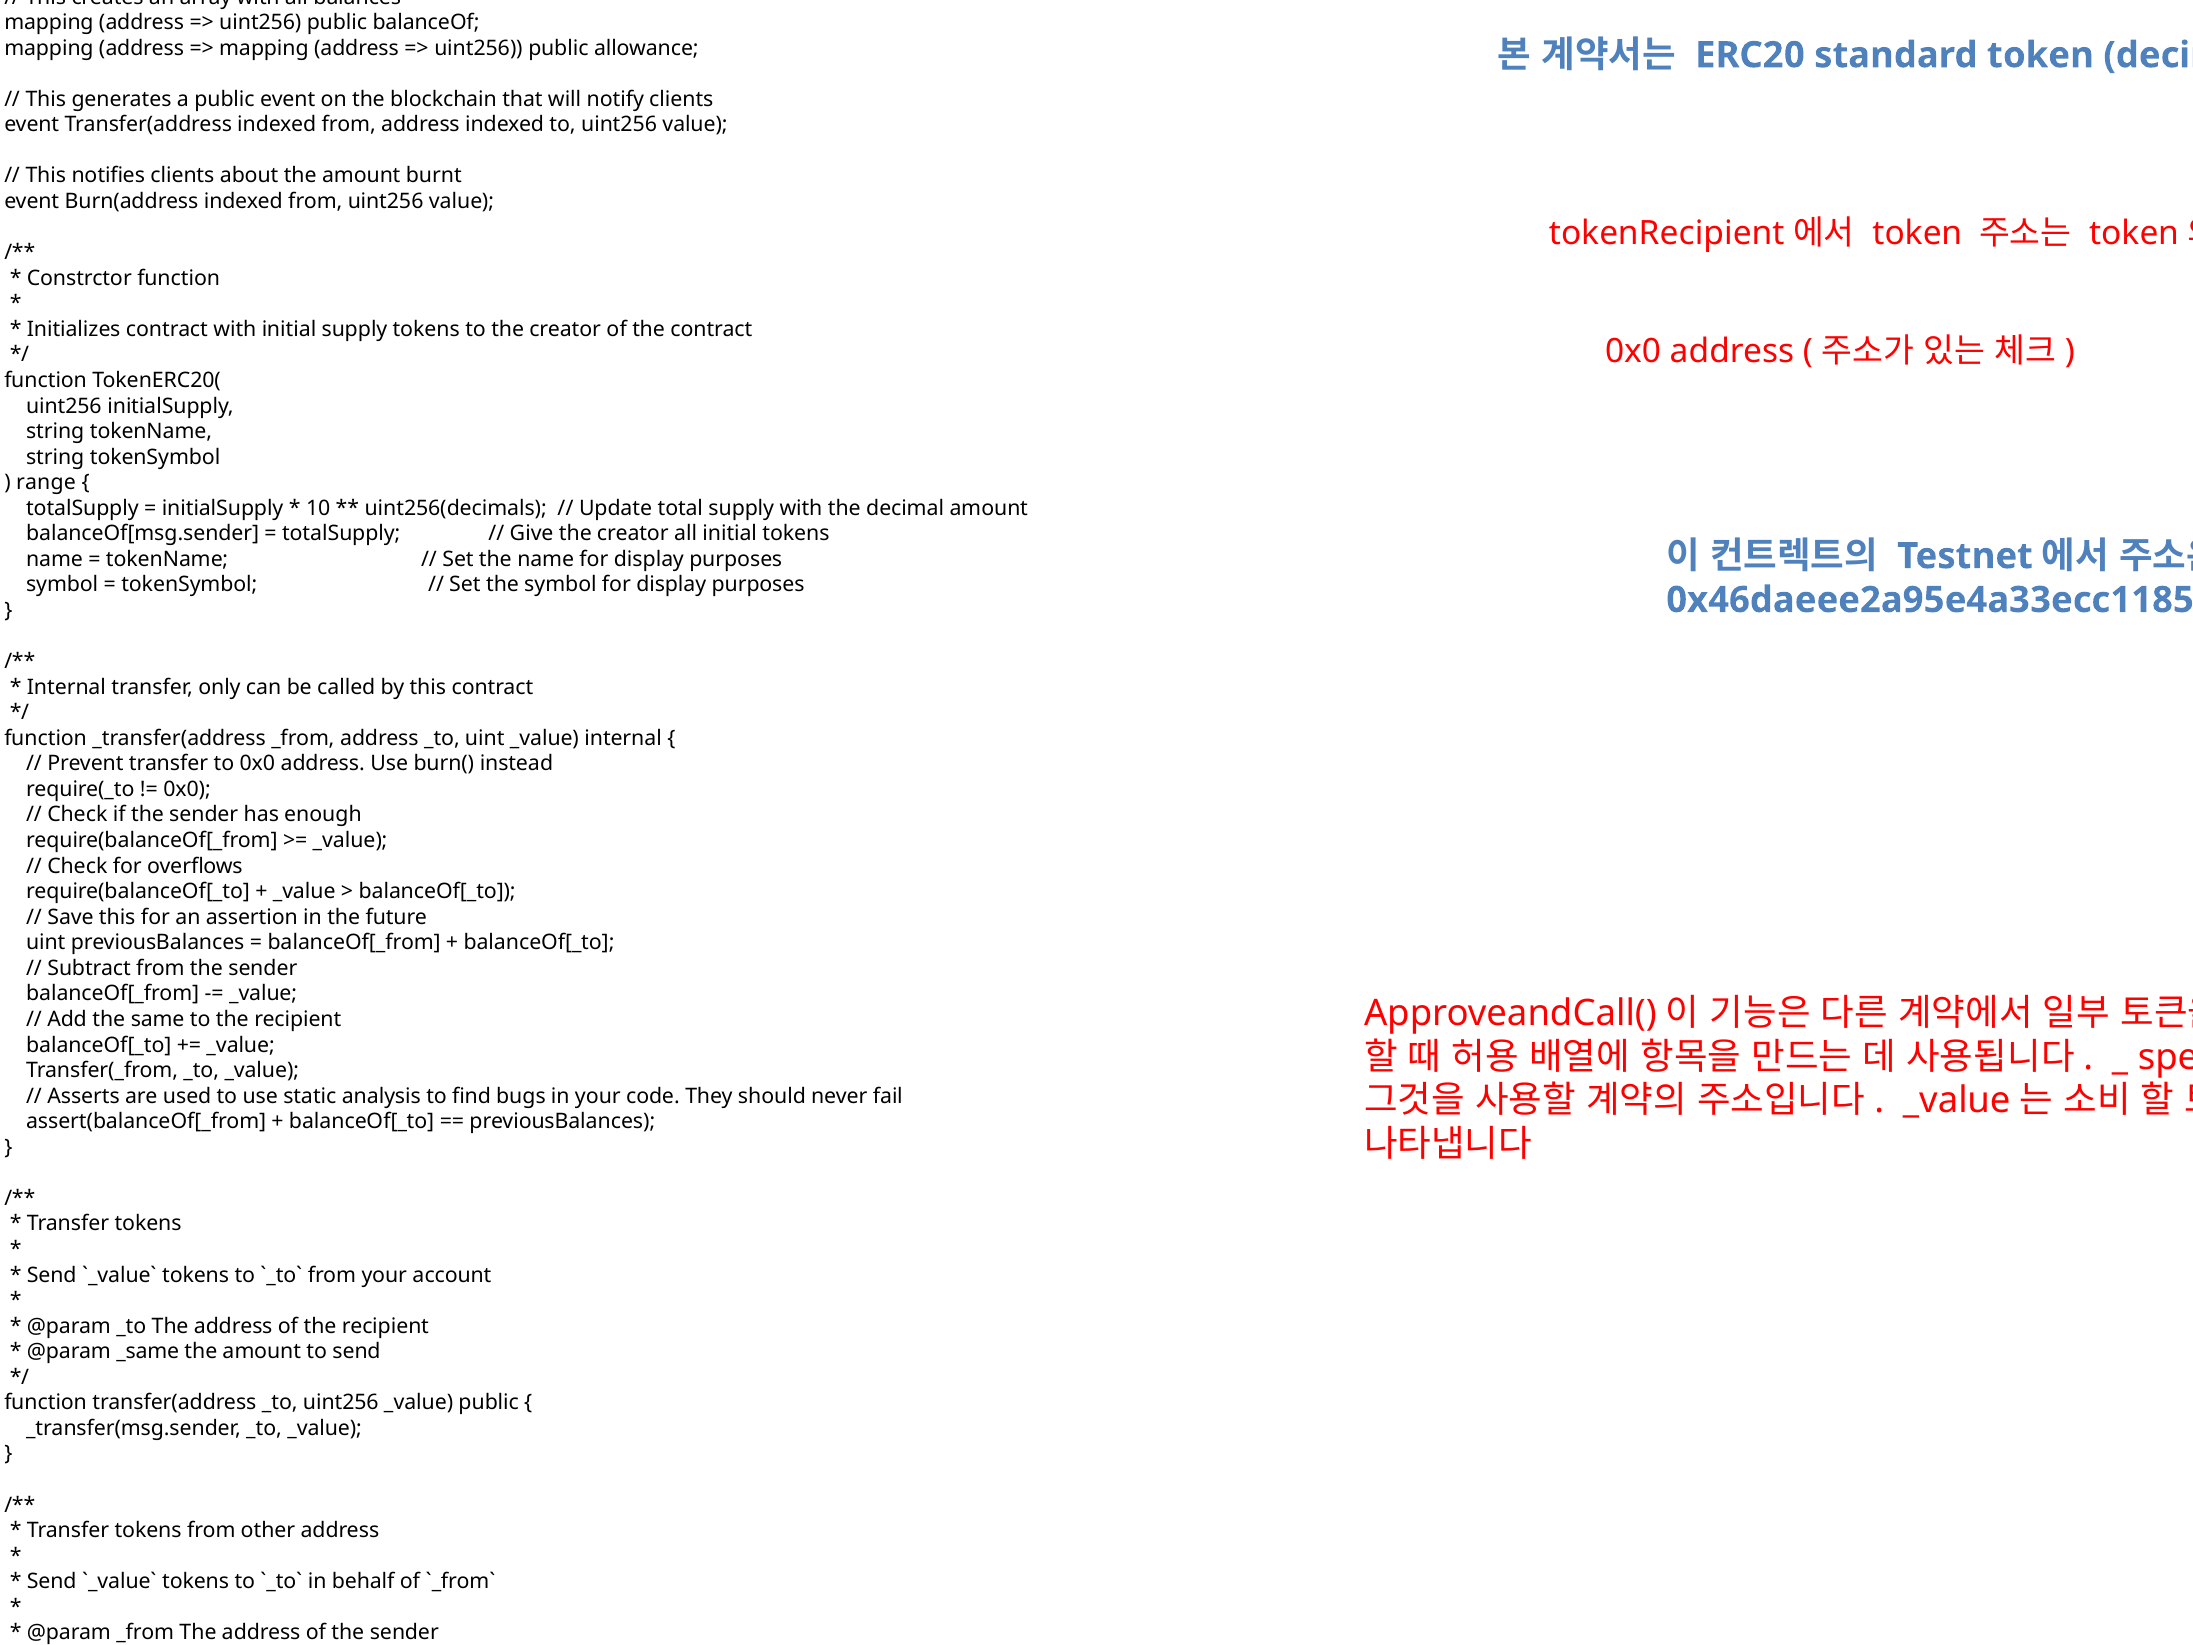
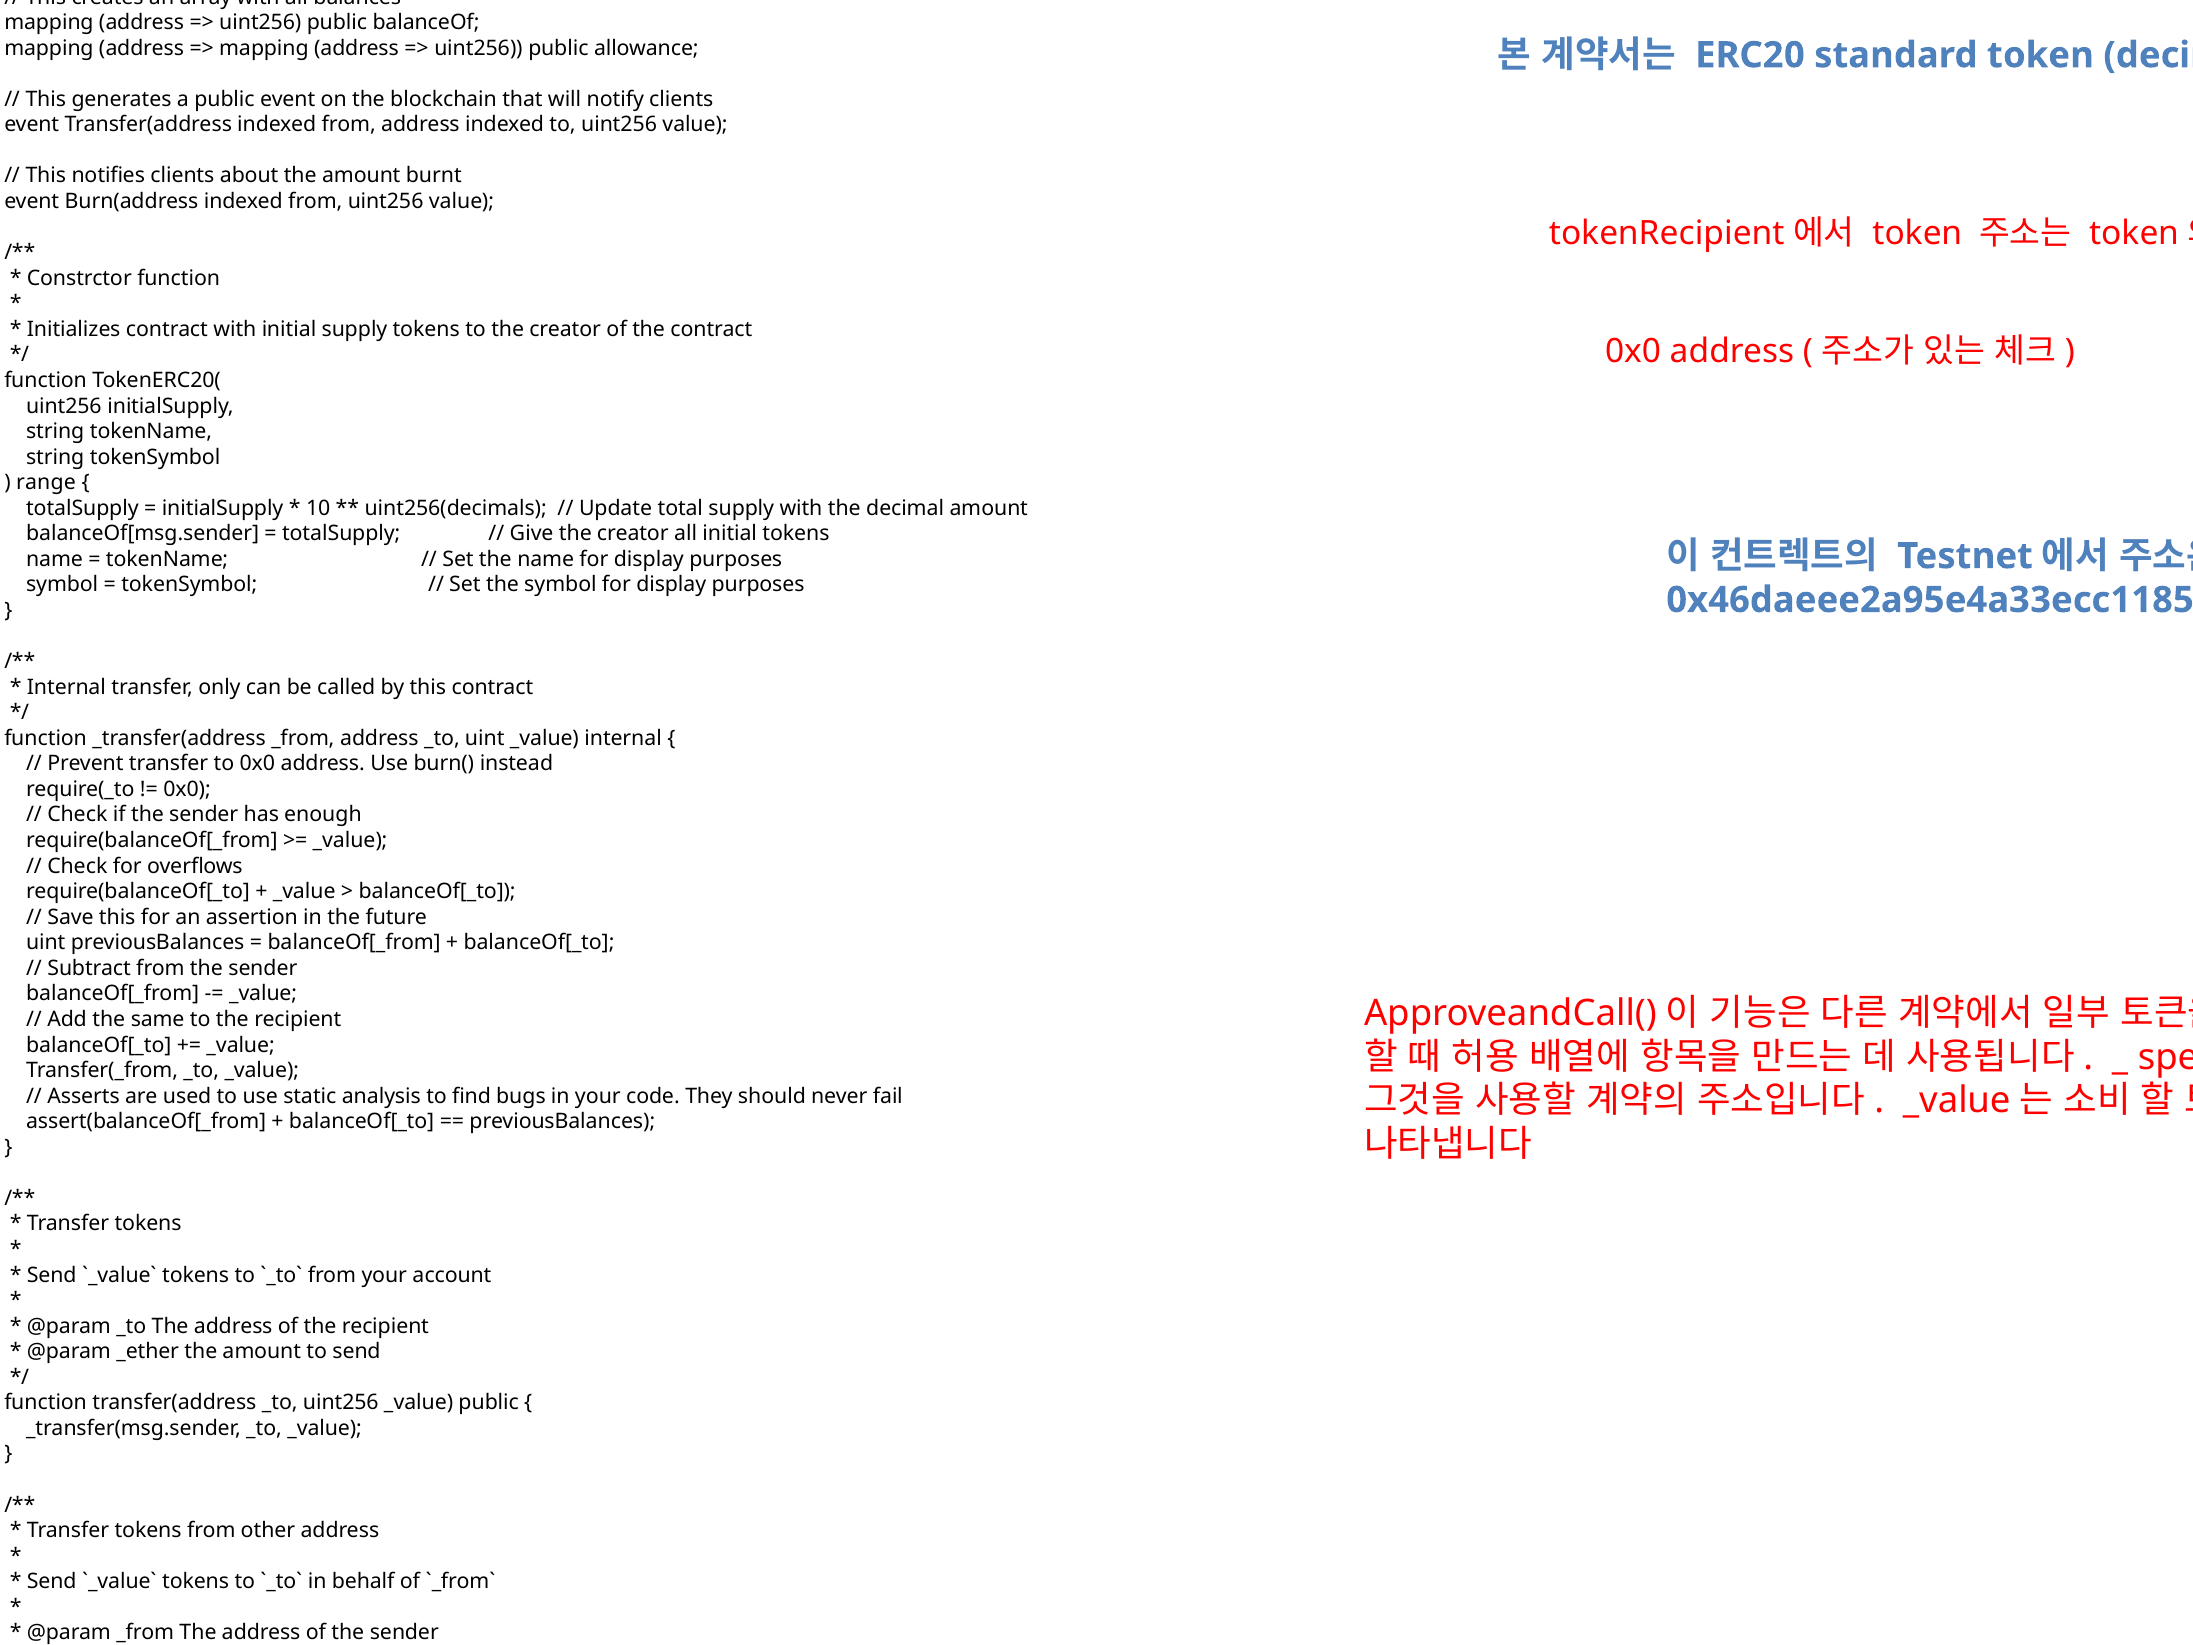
_same: _same -> _ether (148, 1351)
